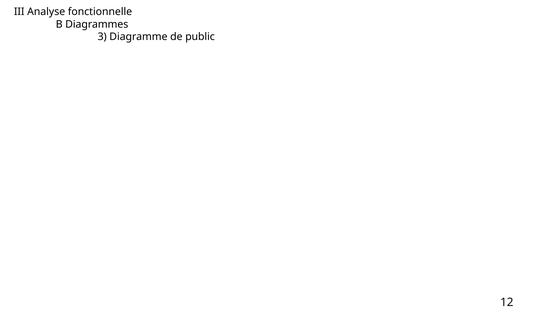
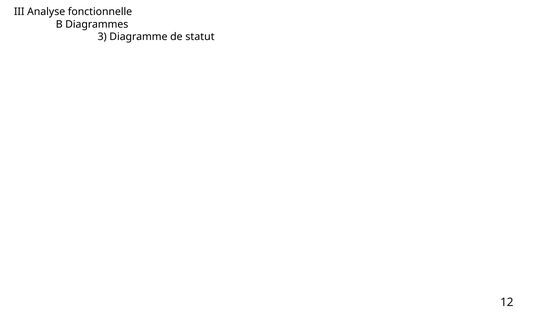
public: public -> statut (200, 37)
